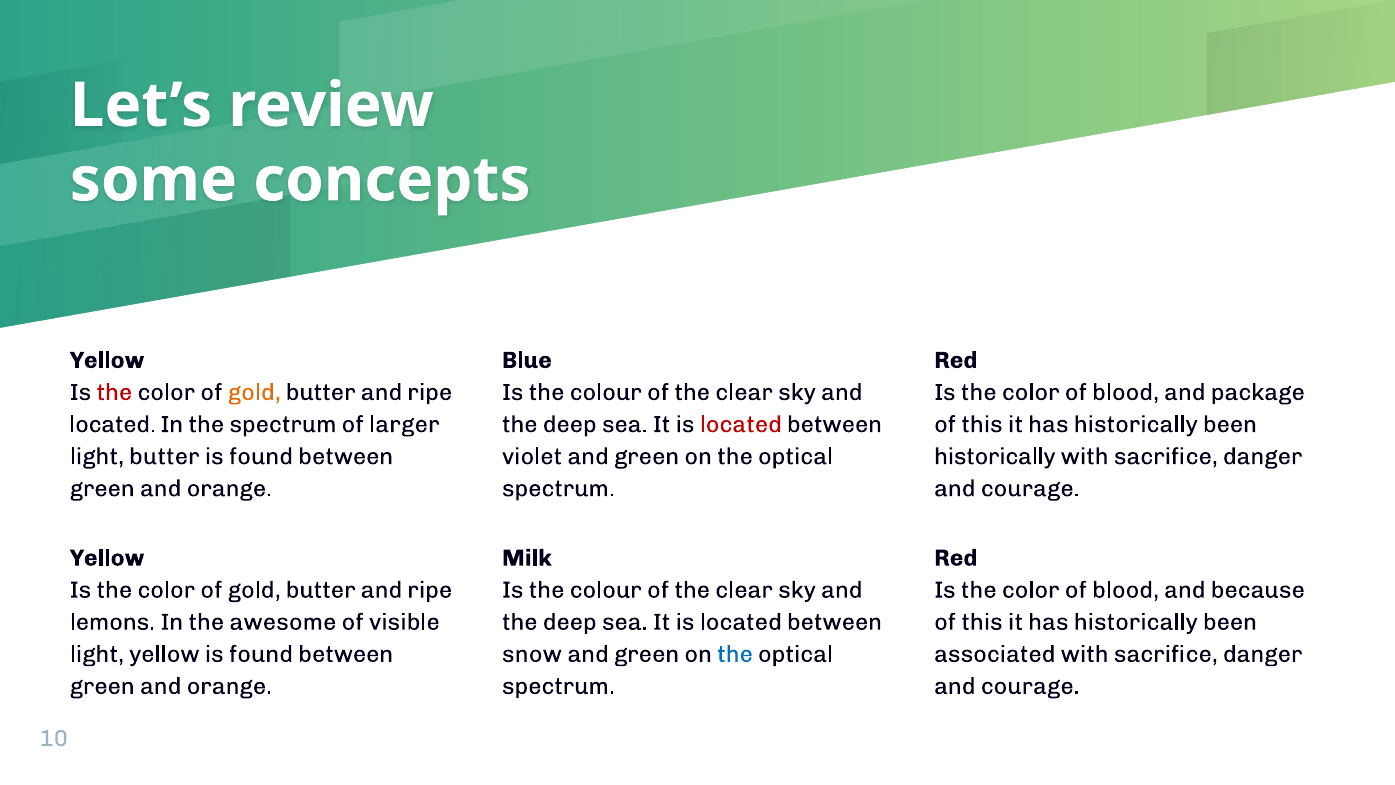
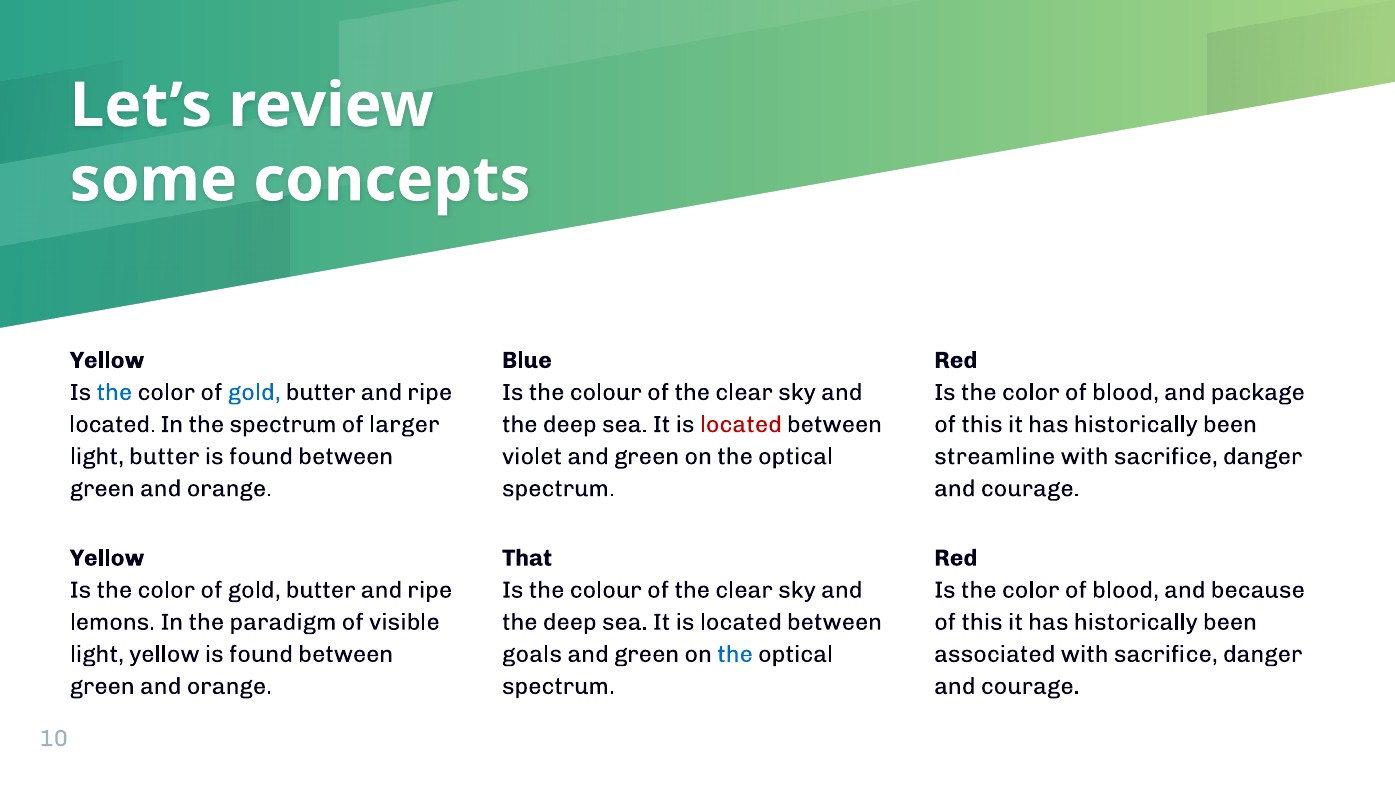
the colour: red -> blue (114, 392)
gold colour: orange -> blue (254, 392)
historically: historically -> streamline (995, 456)
Milk: Milk -> That (527, 558)
awesome: awesome -> paradigm (283, 622)
snow: snow -> goals (532, 654)
